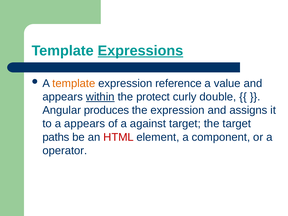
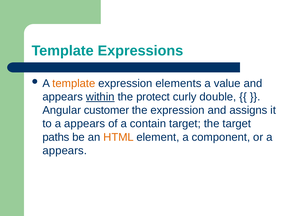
Expressions underline: present -> none (141, 51)
reference: reference -> elements (178, 83)
produces: produces -> customer (106, 110)
against: against -> contain (148, 124)
HTML colour: red -> orange (119, 137)
operator: operator -> appears (65, 151)
